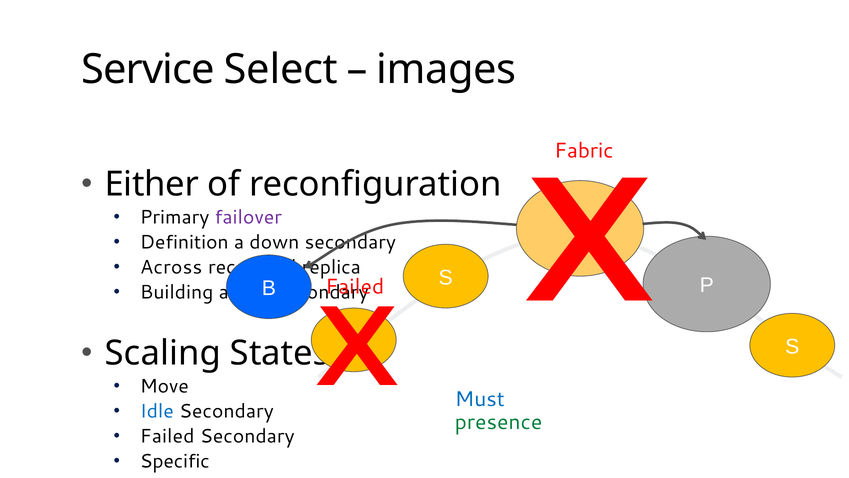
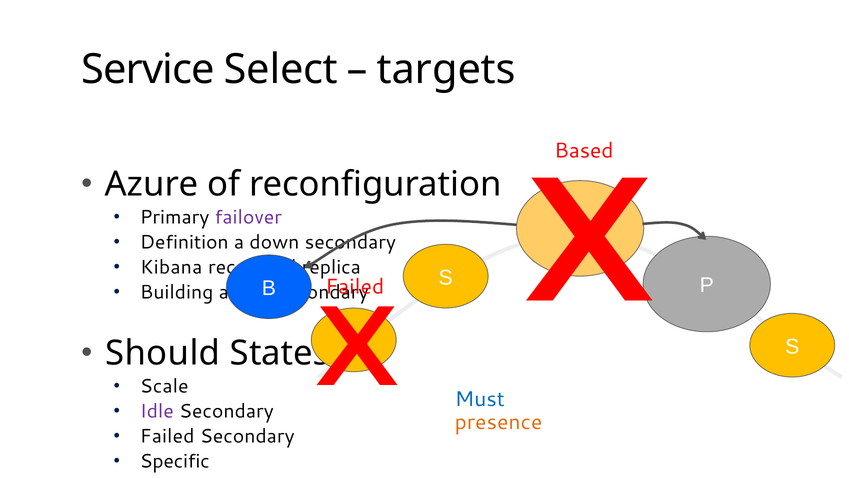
images: images -> targets (446, 69)
Fabric: Fabric -> Based (584, 150)
Either: Either -> Azure (152, 184)
Across: Across -> Kibana (171, 267)
Scaling: Scaling -> Should (163, 353)
Move: Move -> Scale (164, 386)
Idle colour: blue -> purple (157, 411)
presence colour: green -> orange (499, 422)
